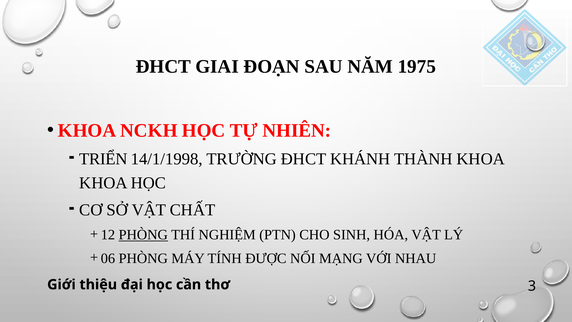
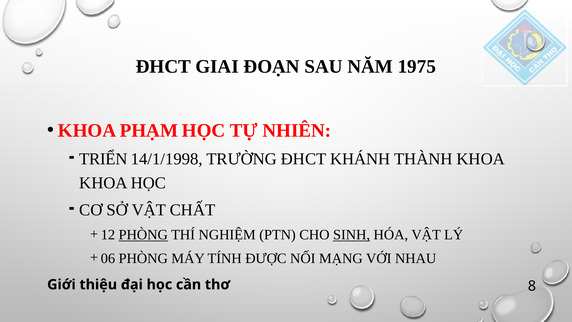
NCKH: NCKH -> PHẠM (149, 131)
SINH underline: none -> present (352, 235)
3: 3 -> 8 (532, 286)
